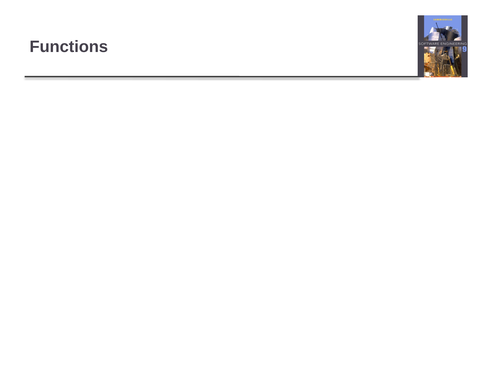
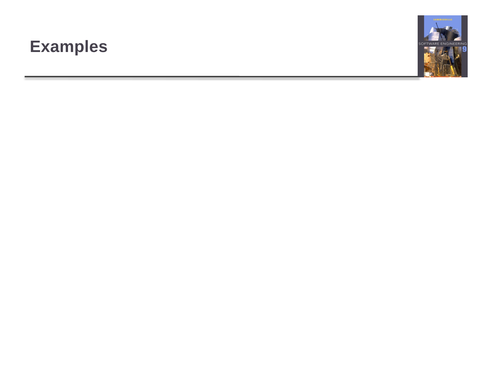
Functions: Functions -> Examples (69, 47)
